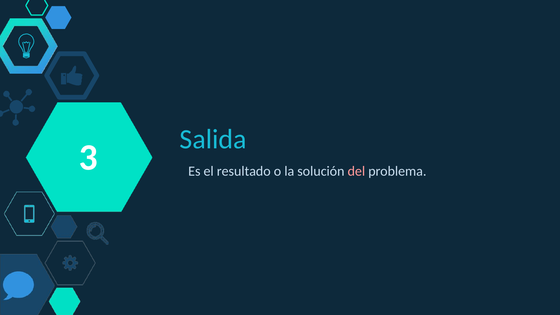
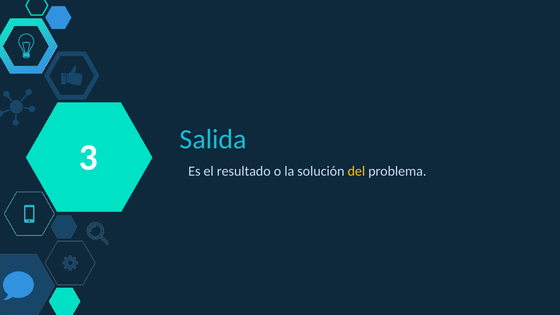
del colour: pink -> yellow (356, 171)
